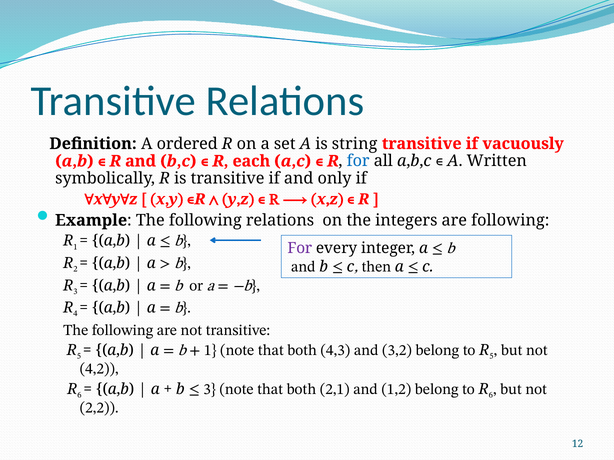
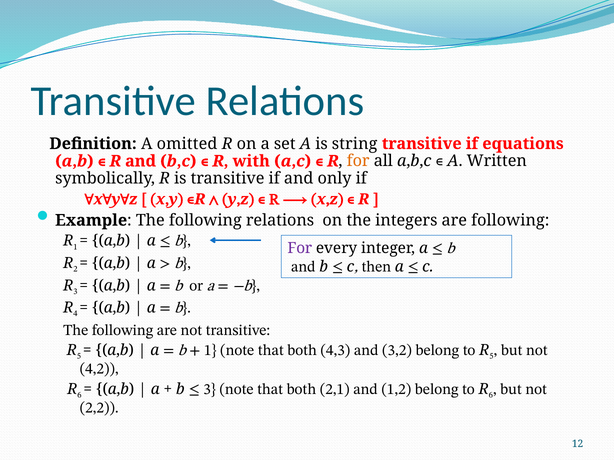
ordered: ordered -> omitted (187, 144)
vacuously: vacuously -> equations (523, 144)
each: each -> with (251, 161)
for colour: blue -> orange (358, 161)
